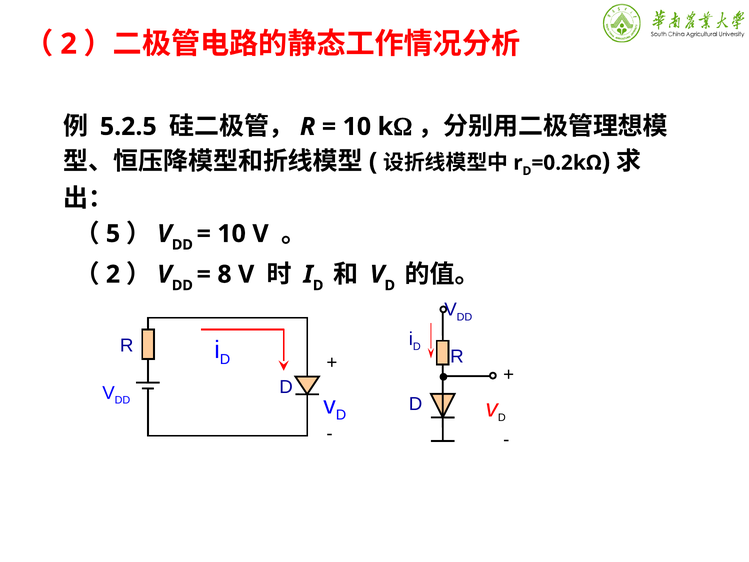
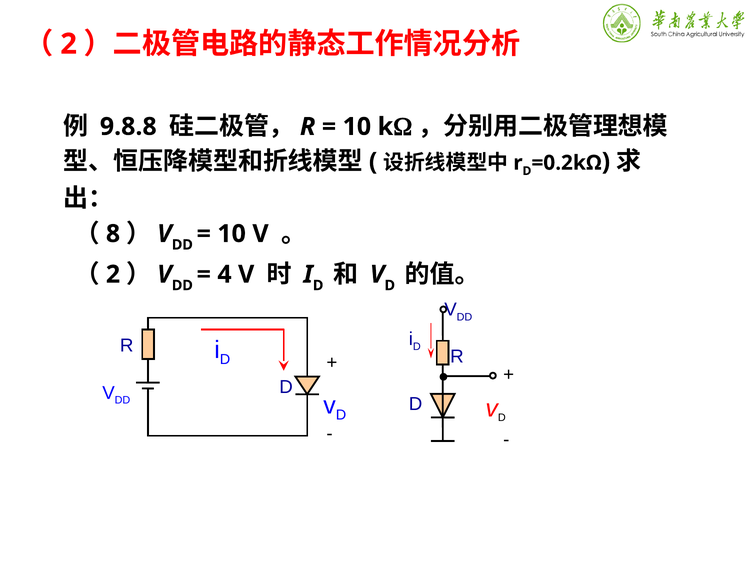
5.2.5: 5.2.5 -> 9.8.8 (128, 127)
5: 5 -> 8 (113, 234)
8: 8 -> 4 (225, 274)
